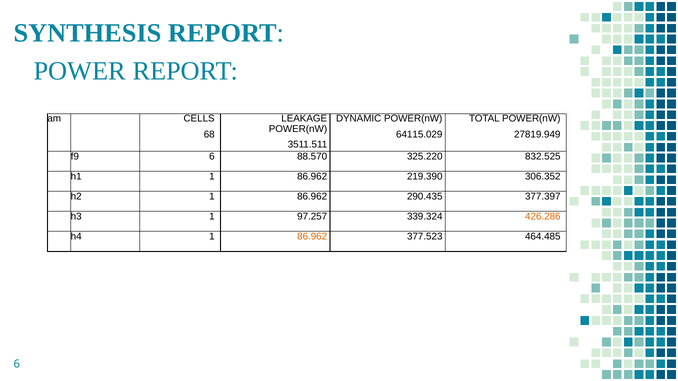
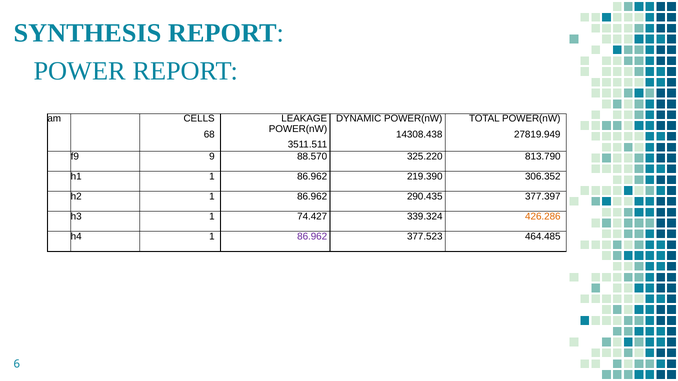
64115.029: 64115.029 -> 14308.438 (419, 134)
f9 6: 6 -> 9 (212, 157)
832.525: 832.525 -> 813.790 (543, 157)
97.257: 97.257 -> 74.427 (312, 217)
86.962 colour: orange -> purple (312, 237)
